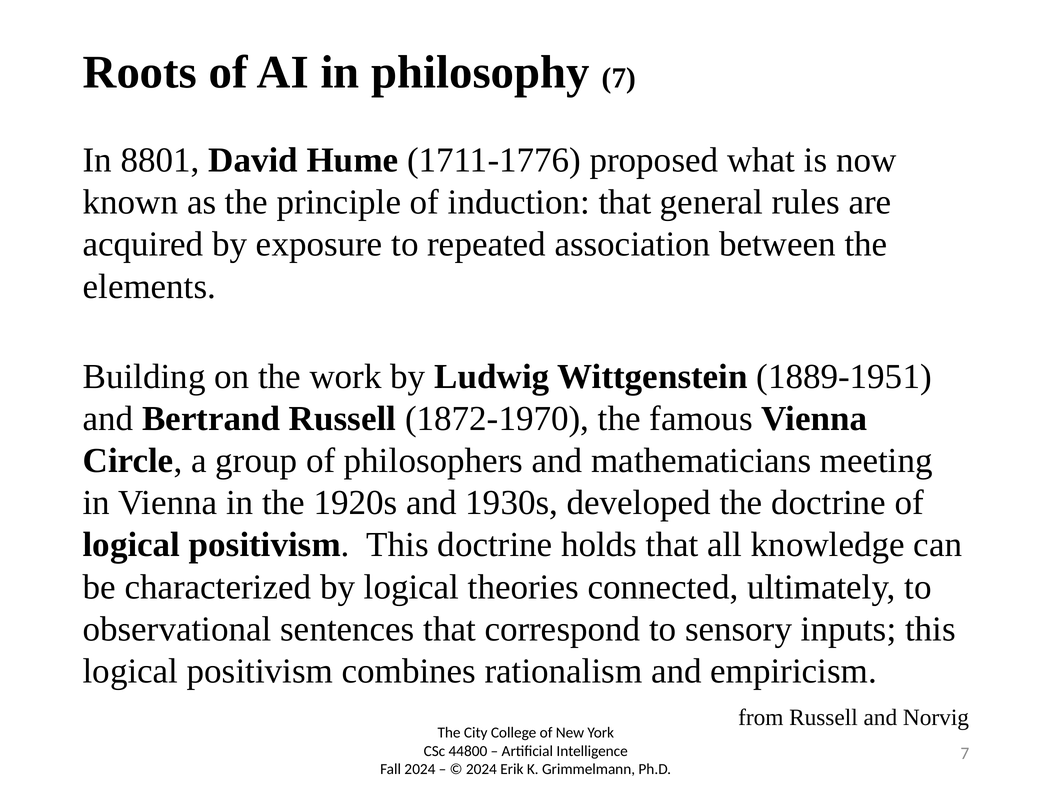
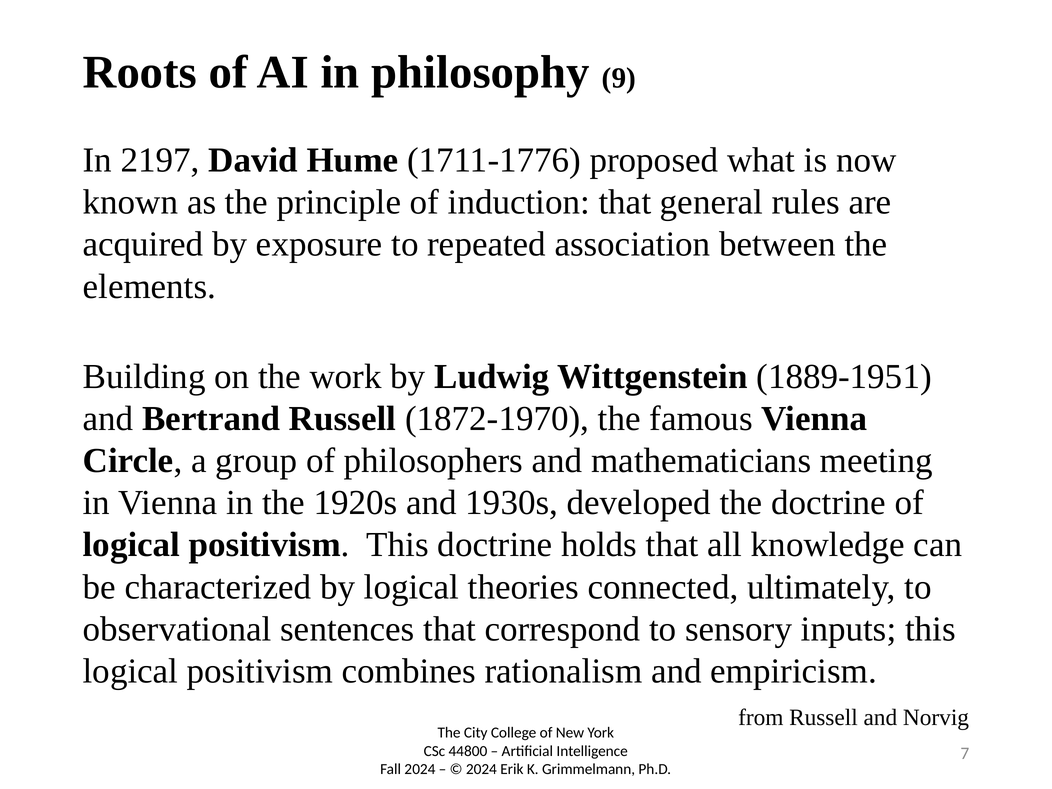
philosophy 7: 7 -> 9 (619, 78)
8801: 8801 -> 2197 (160, 160)
